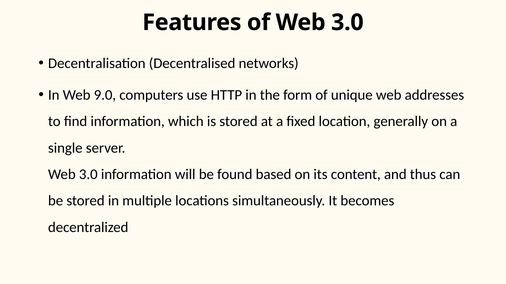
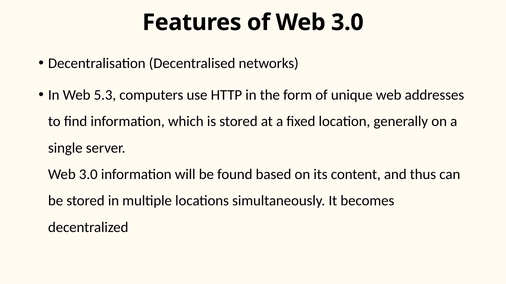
9.0: 9.0 -> 5.3 (105, 95)
